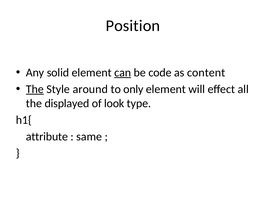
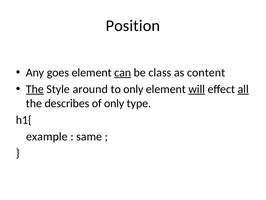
solid: solid -> goes (58, 72)
code: code -> class (160, 72)
will underline: none -> present (197, 89)
all underline: none -> present (243, 89)
displayed: displayed -> describes (67, 103)
of look: look -> only (114, 103)
attribute: attribute -> example (47, 136)
